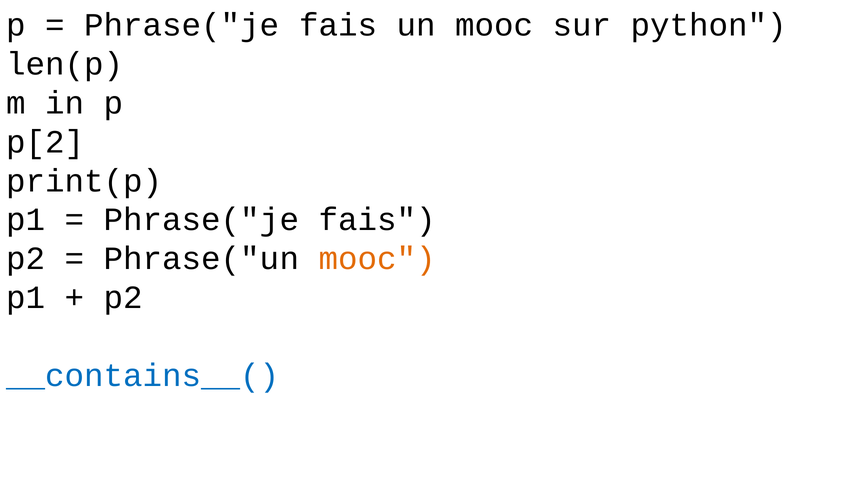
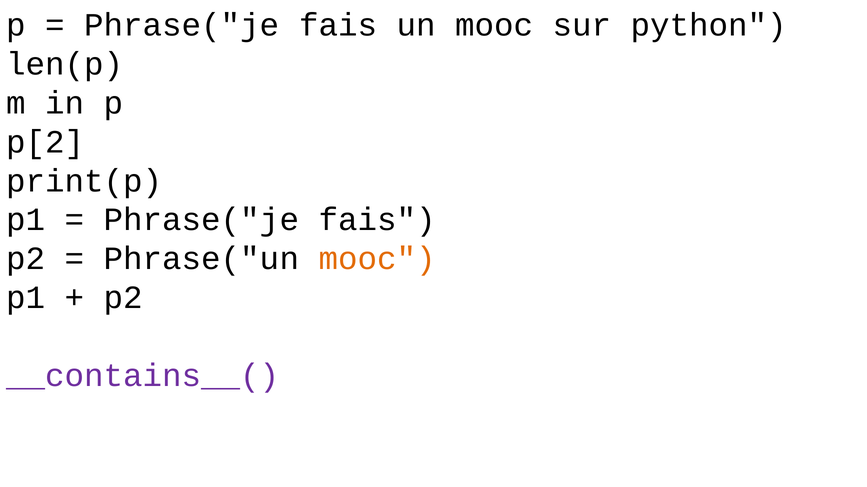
__contains__( colour: blue -> purple (143, 376)
